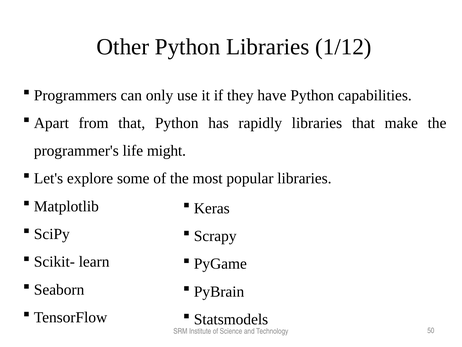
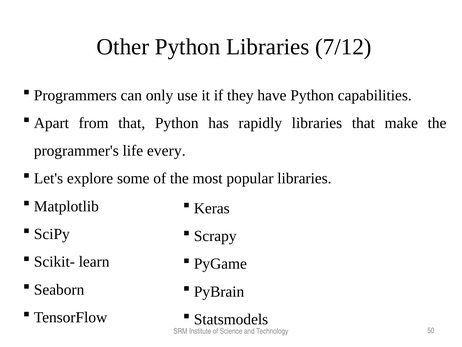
1/12: 1/12 -> 7/12 (343, 47)
might: might -> every (166, 151)
